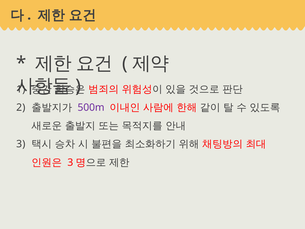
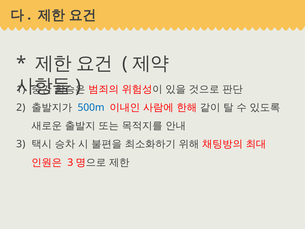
500m colour: purple -> blue (91, 107)
